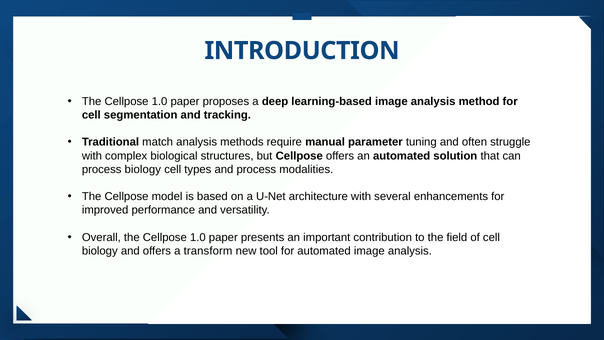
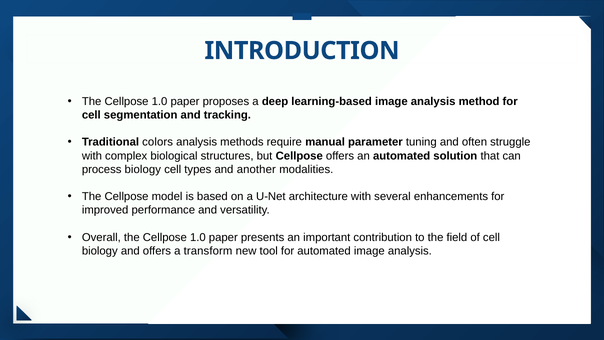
match: match -> colors (158, 142)
and process: process -> another (256, 169)
